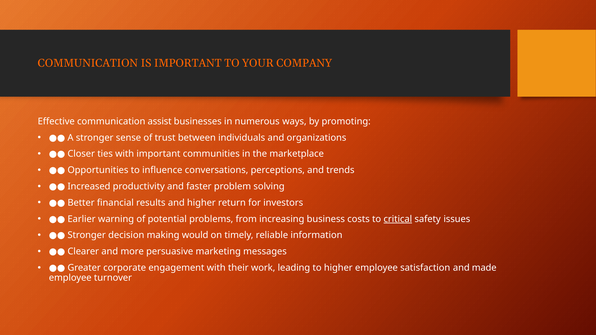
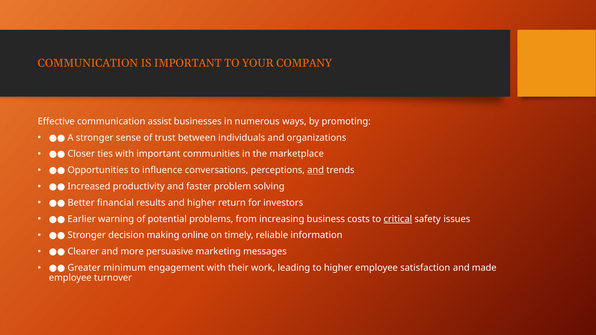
and underline: none -> present (316, 170)
would: would -> online (195, 235)
corporate: corporate -> minimum (125, 268)
